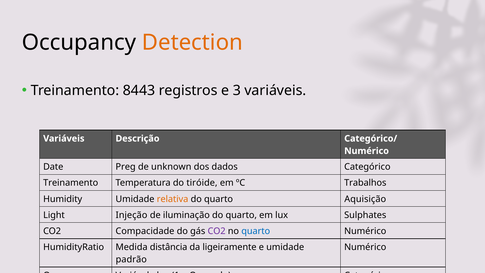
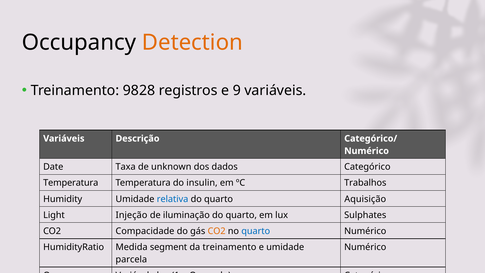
8443: 8443 -> 9828 (139, 91)
3: 3 -> 9 (237, 91)
Preg: Preg -> Taxa (126, 167)
Treinamento: Treinamento -> Temperatura (71, 183)
tiróide: tiróide -> insulin (202, 183)
relativa colour: orange -> blue (173, 199)
CO2 colour: purple -> orange (217, 231)
distância: distância -> segment (169, 247)
da ligeiramente: ligeiramente -> treinamento (229, 247)
padrão: padrão -> parcela (131, 259)
